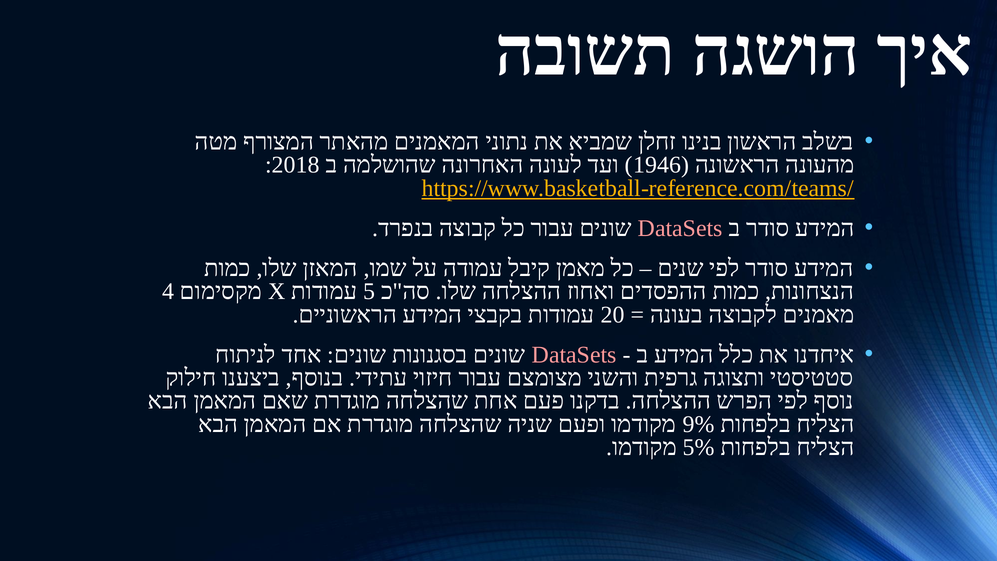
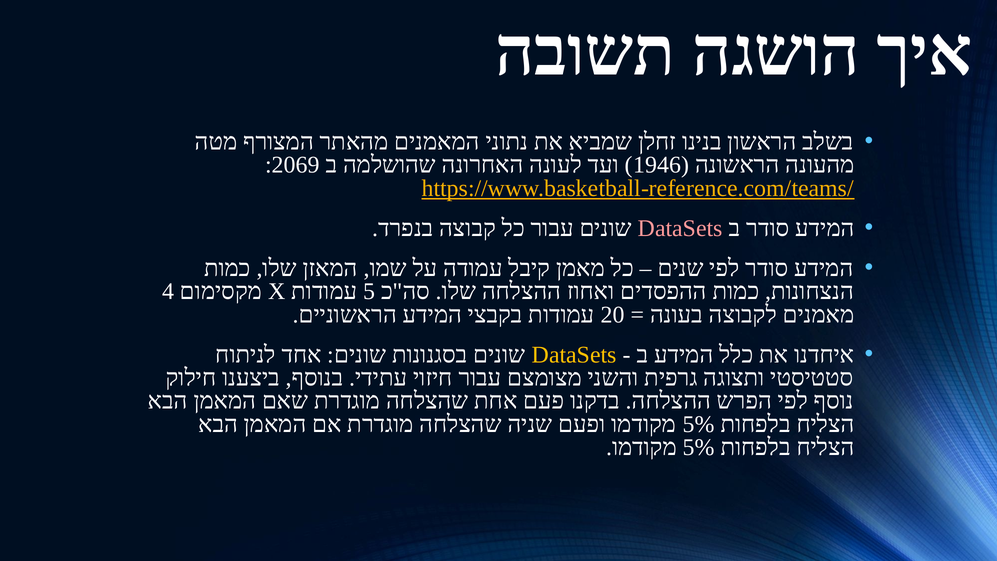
2018: 2018 -> 2069 (296, 165)
DataSets colour: pink -> yellow (574, 355)
9%: 9% -> 5% (699, 424)
